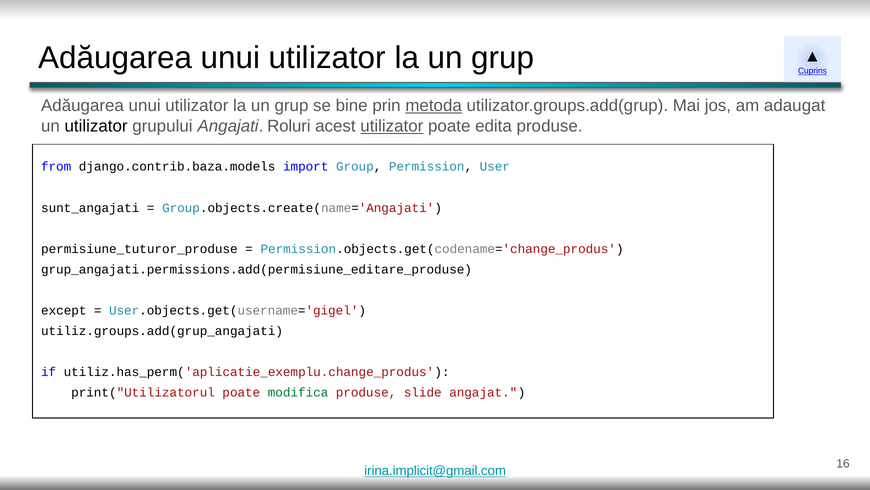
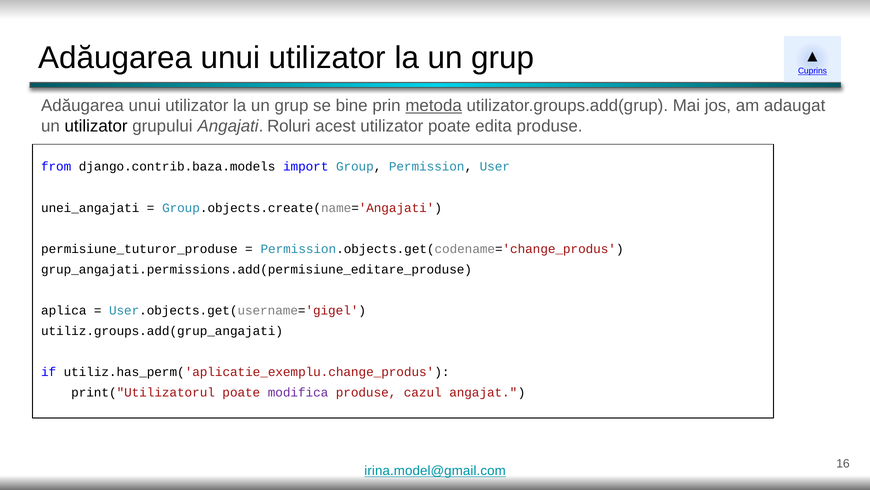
utilizator underline: present -> none (392, 126)
sunt_angajati: sunt_angajati -> unei_angajati (90, 208)
except: except -> aplica (64, 310)
modifica colour: green -> purple (298, 392)
slide: slide -> cazul (423, 392)
irina.implicit@gmail.com: irina.implicit@gmail.com -> irina.model@gmail.com (435, 470)
